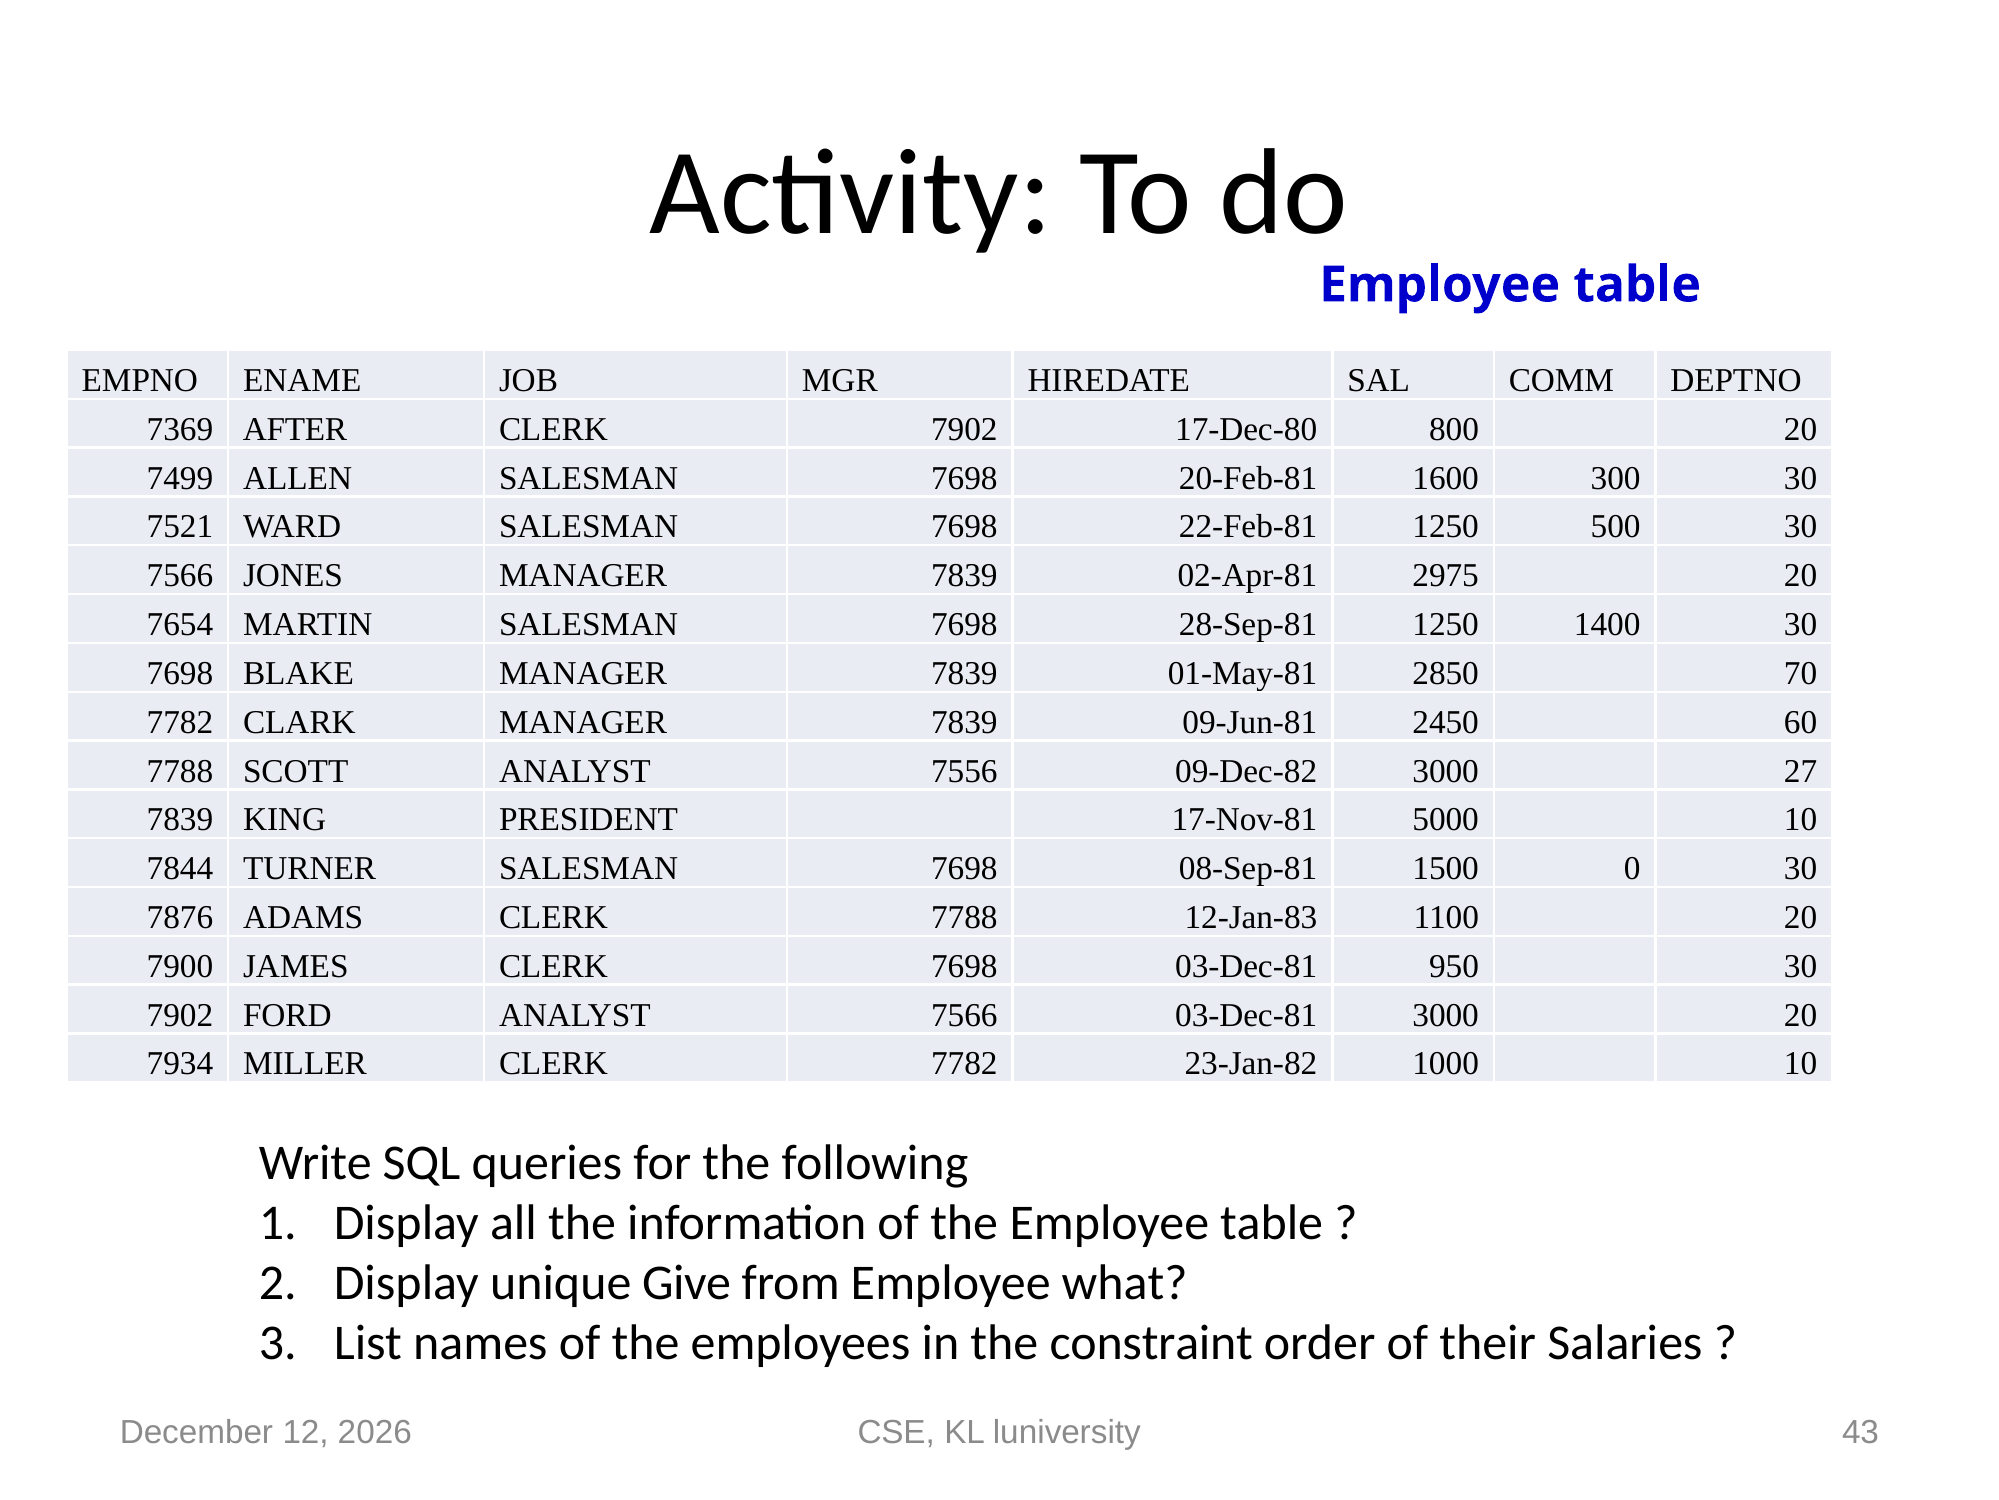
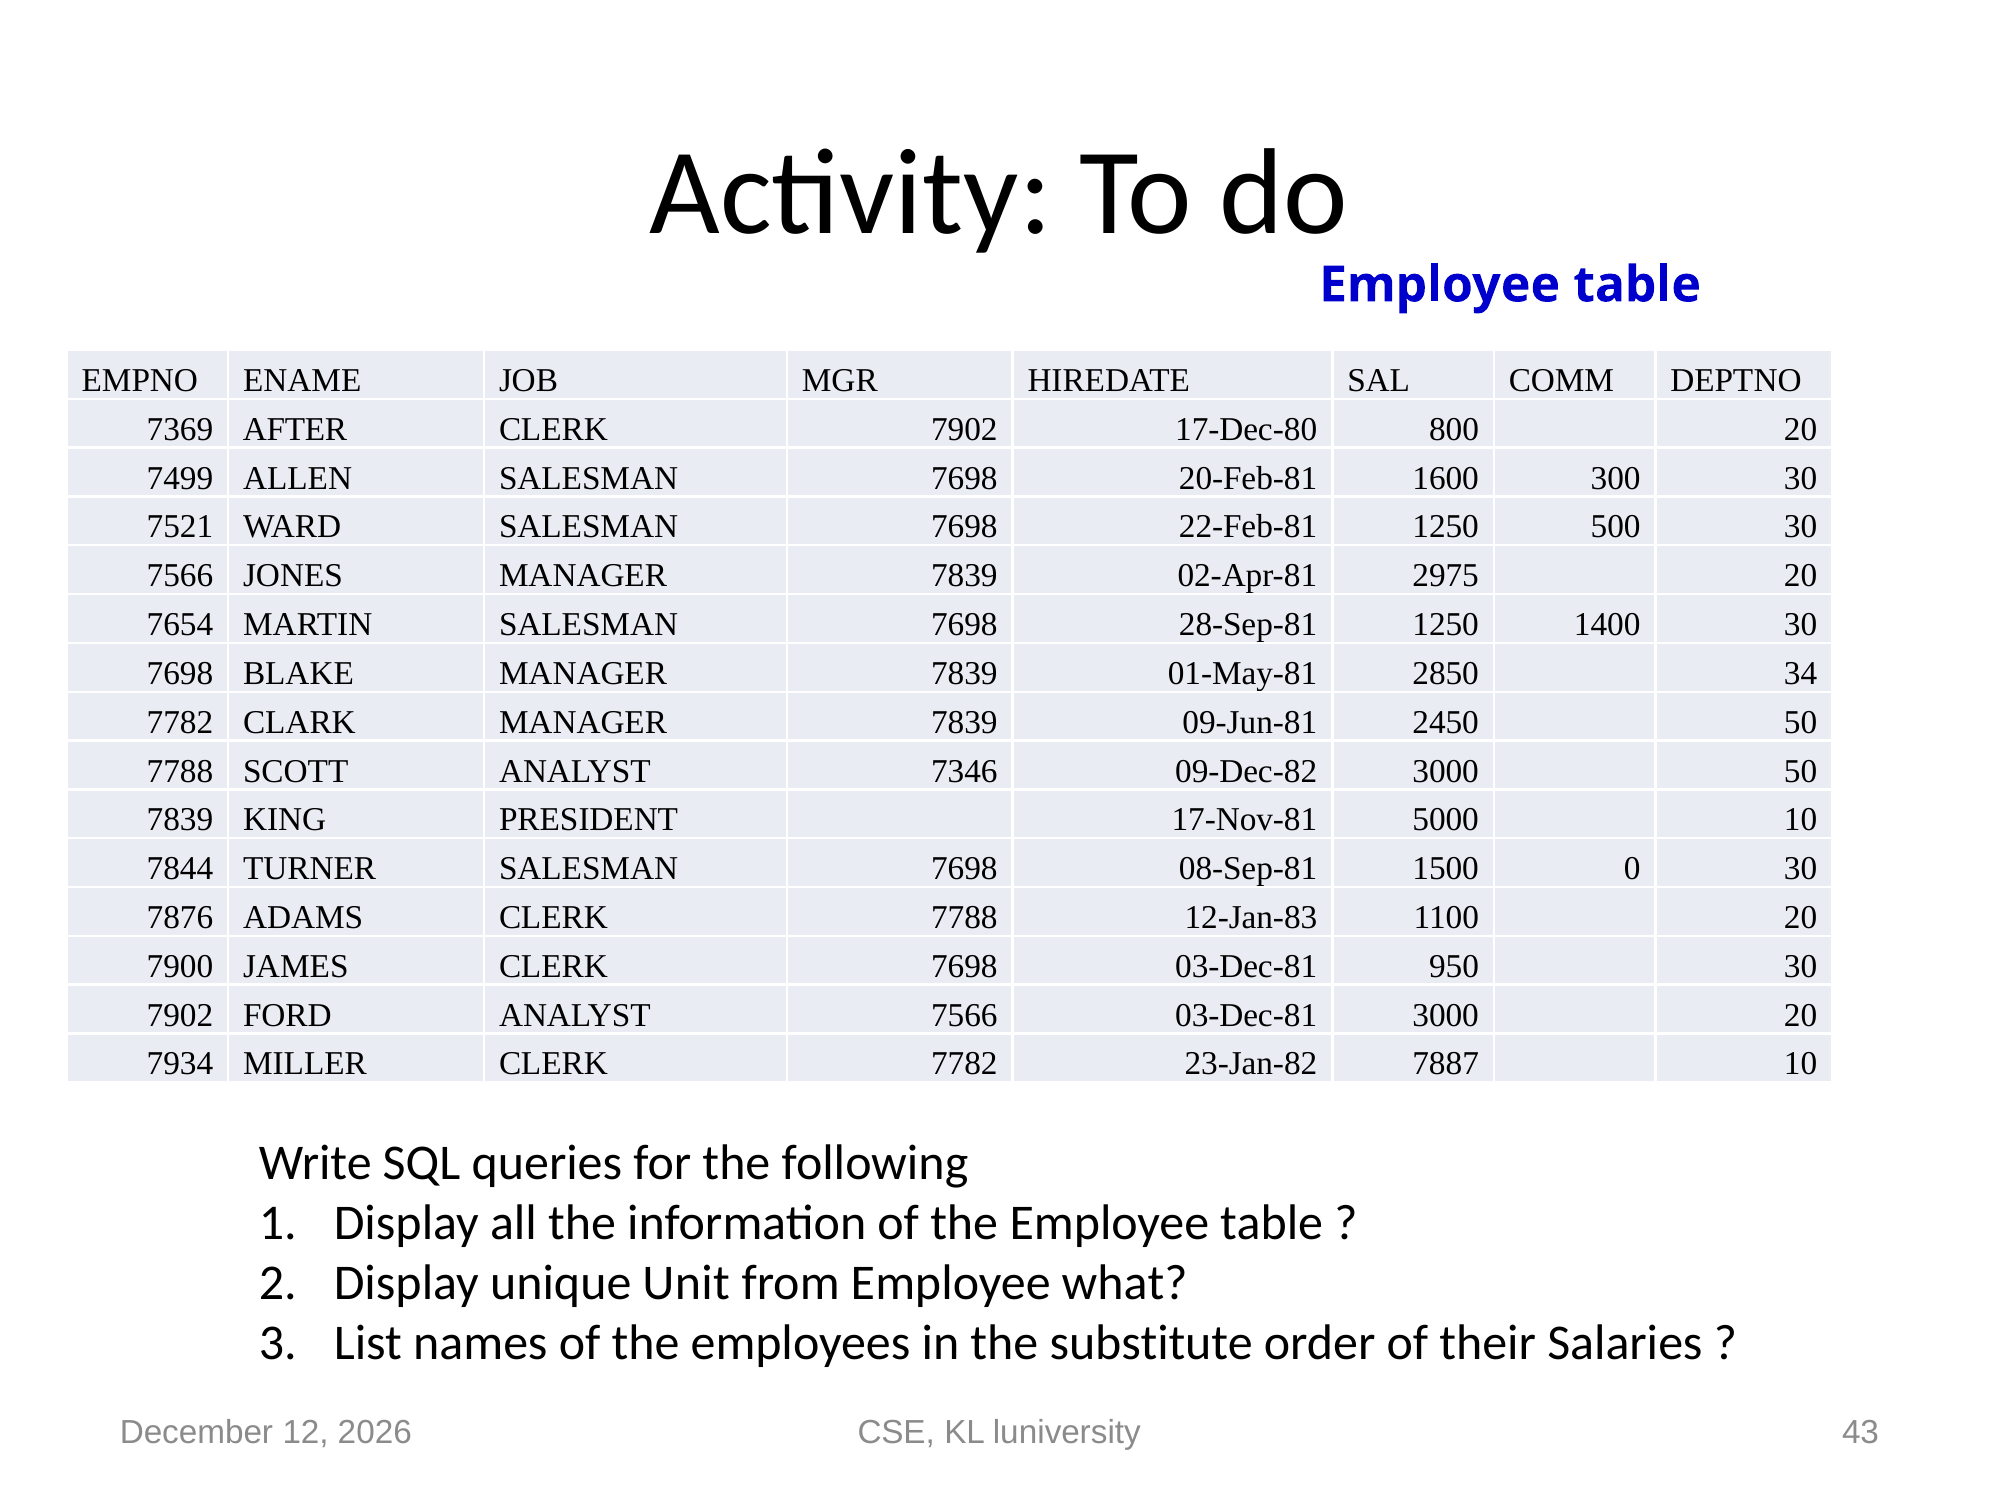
70: 70 -> 34 (1801, 673)
2450 60: 60 -> 50 (1801, 722)
7556: 7556 -> 7346 (964, 771)
3000 27: 27 -> 50 (1801, 771)
1000: 1000 -> 7887 (1446, 1063)
Give: Give -> Unit (686, 1283)
constraint: constraint -> substitute (1151, 1343)
